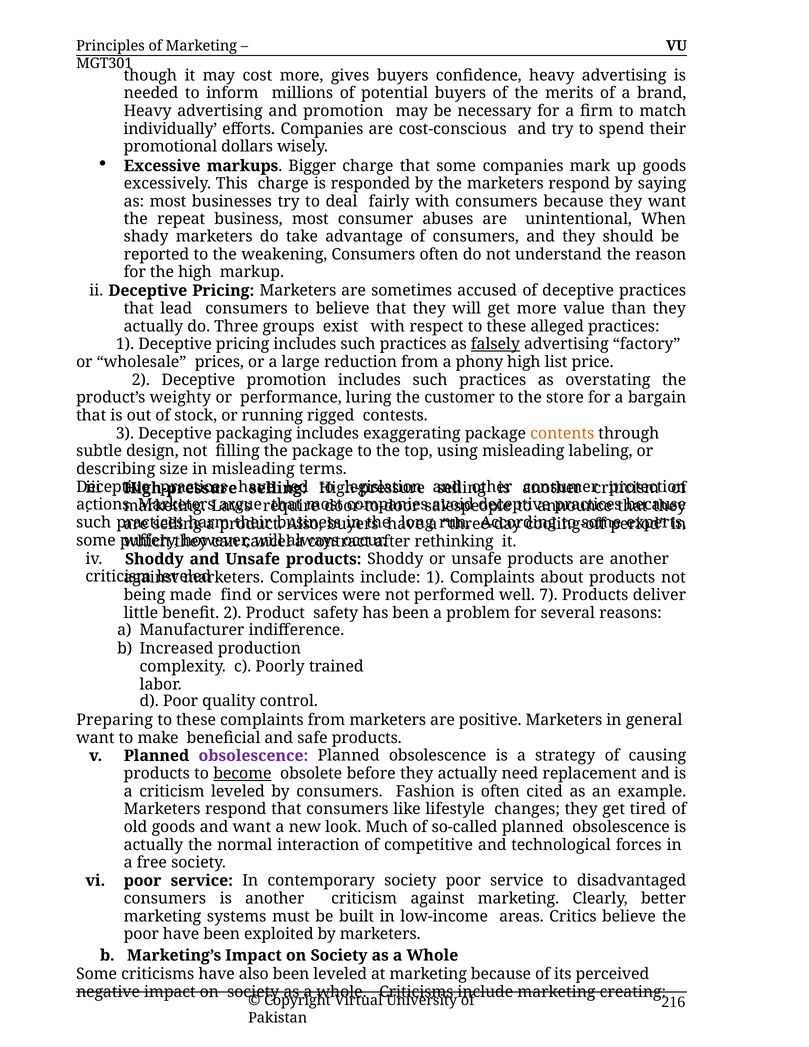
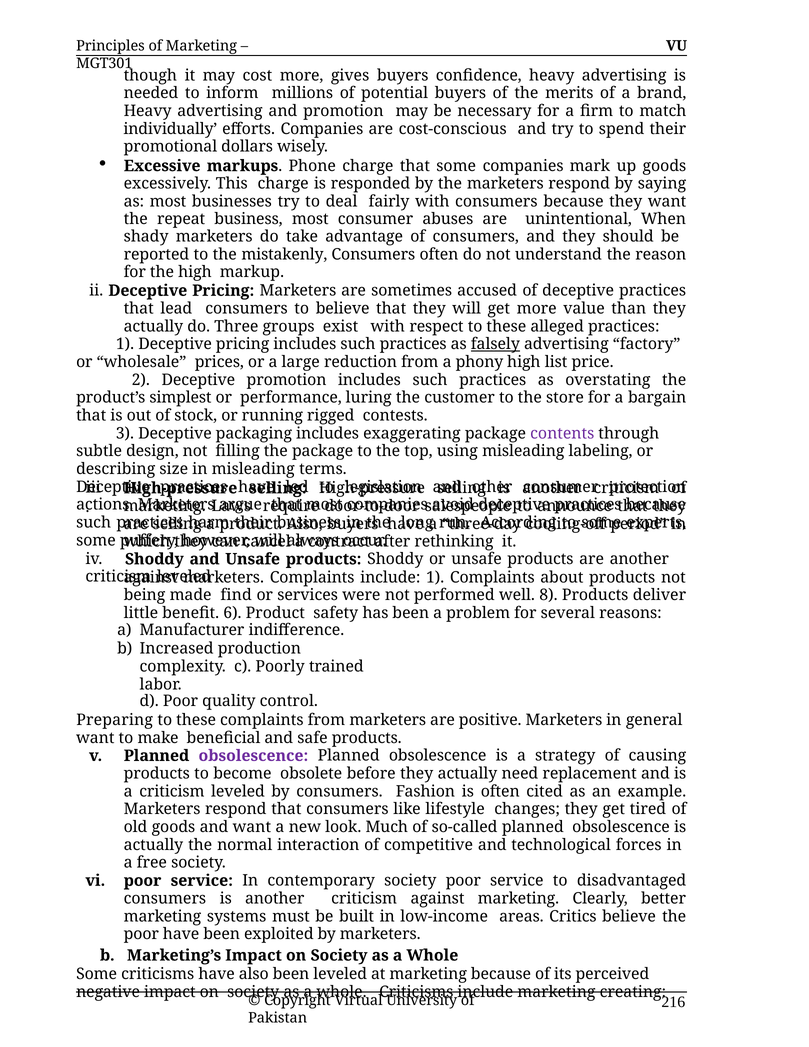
Bigger: Bigger -> Phone (312, 166)
weakening: weakening -> mistakenly (284, 254)
weighty: weighty -> simplest (180, 398)
contents colour: orange -> purple (562, 433)
7: 7 -> 8 (548, 595)
benefit 2: 2 -> 6 (232, 613)
become underline: present -> none (242, 774)
